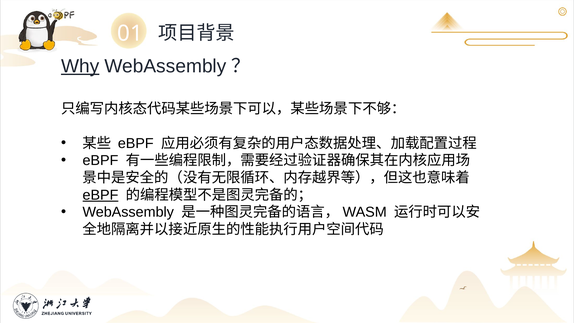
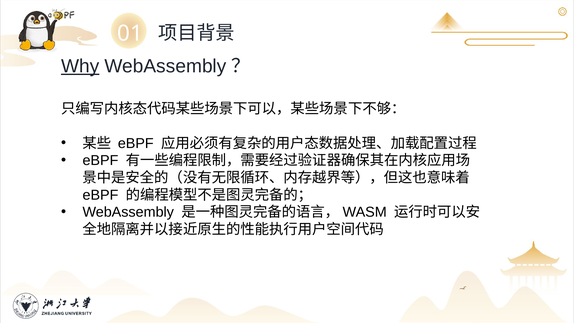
eBPF underline: present -> none (100, 195)
